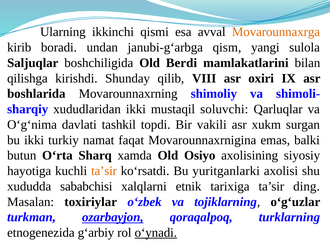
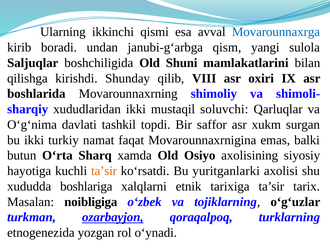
Movarounnaxrga colour: orange -> blue (276, 32)
Berdi: Berdi -> Shuni (182, 63)
vakili: vakili -> saffor (212, 124)
sababchisi: sababchisi -> boshlariga (86, 186)
ding: ding -> tarix (307, 186)
toxiriylar: toxiriylar -> noibligiga (91, 201)
gʻarbiy: gʻarbiy -> yozgan (96, 232)
o‘ynadi underline: present -> none (156, 232)
